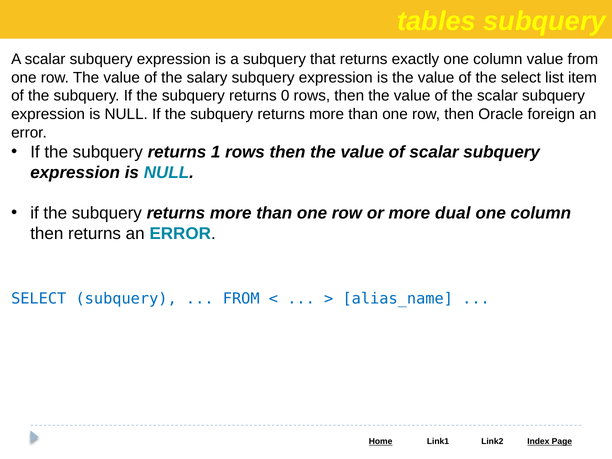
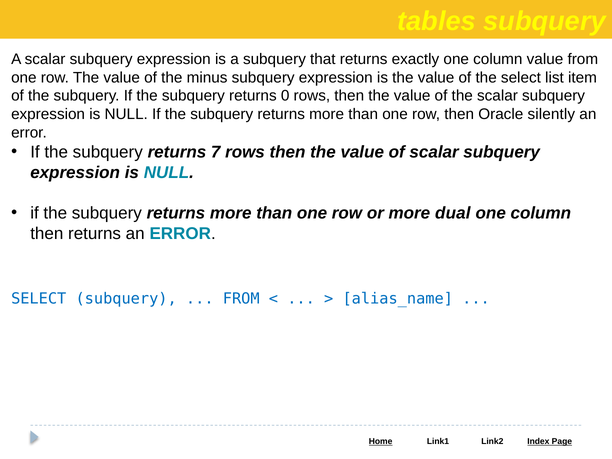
salary: salary -> minus (207, 78)
foreign: foreign -> silently (551, 114)
1: 1 -> 7 (216, 152)
